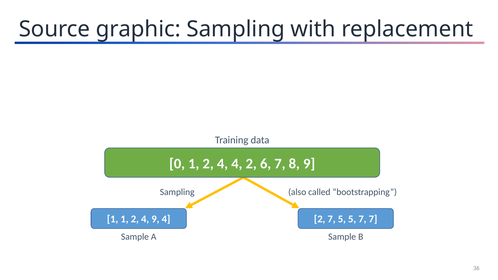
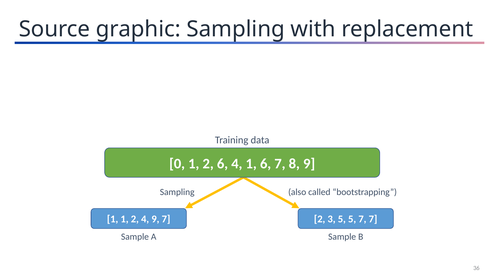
0 1 2 4: 4 -> 6 (222, 164)
2: 2 -> 1 (251, 164)
9 4: 4 -> 7 (166, 219)
2 7: 7 -> 3 (332, 219)
